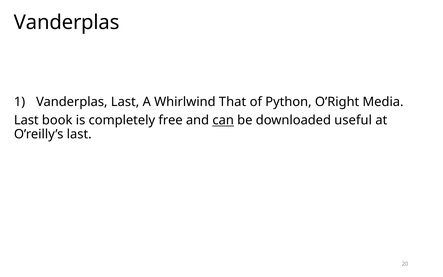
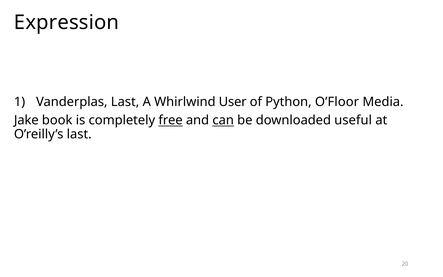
Vanderplas: Vanderplas -> Expression (67, 22)
That: That -> User (233, 102)
O’Right: O’Right -> O’Floor (337, 102)
Last: Last -> Jake (26, 120)
free underline: none -> present (171, 120)
